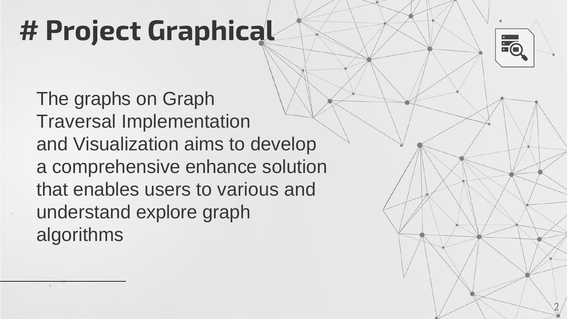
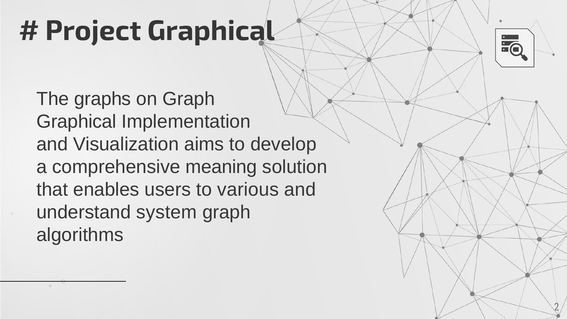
Traversal: Traversal -> Graphical (76, 122)
enhance: enhance -> meaning (221, 167)
explore: explore -> system (167, 212)
